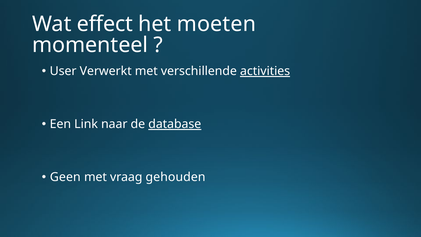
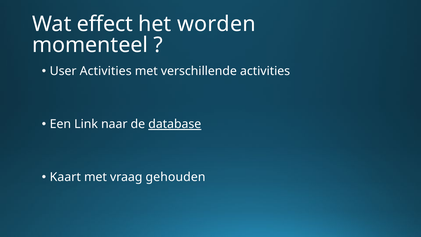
moeten: moeten -> worden (216, 24)
User Verwerkt: Verwerkt -> Activities (106, 71)
activities underline: present -> none (265, 71)
Geen: Geen -> Kaart (65, 177)
